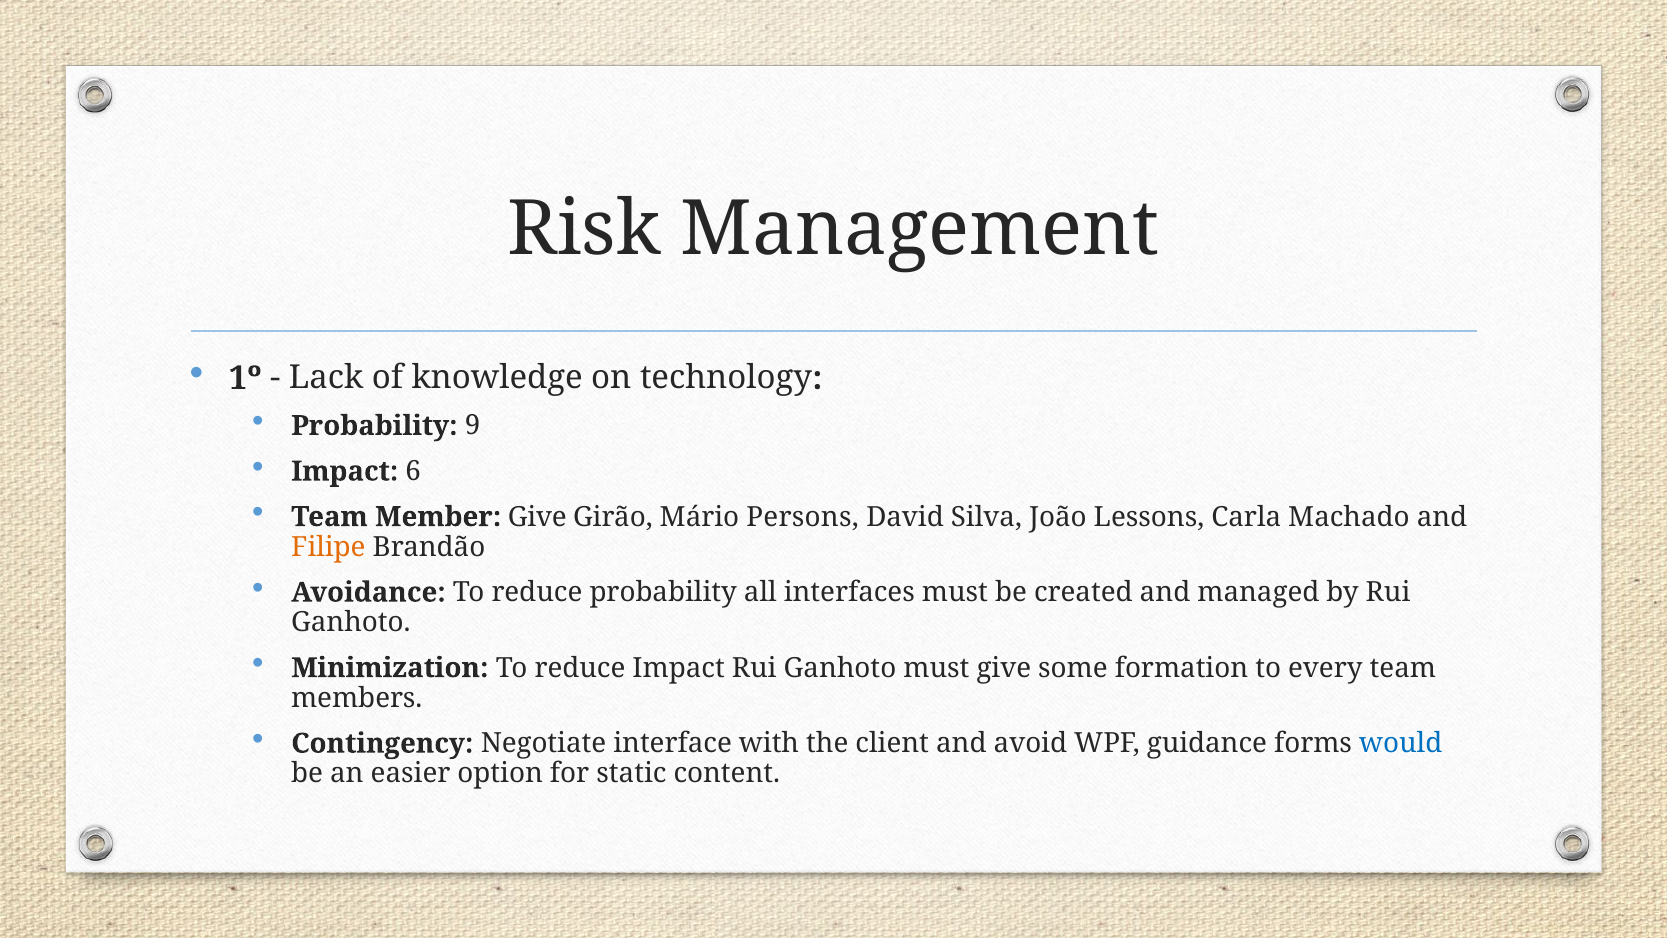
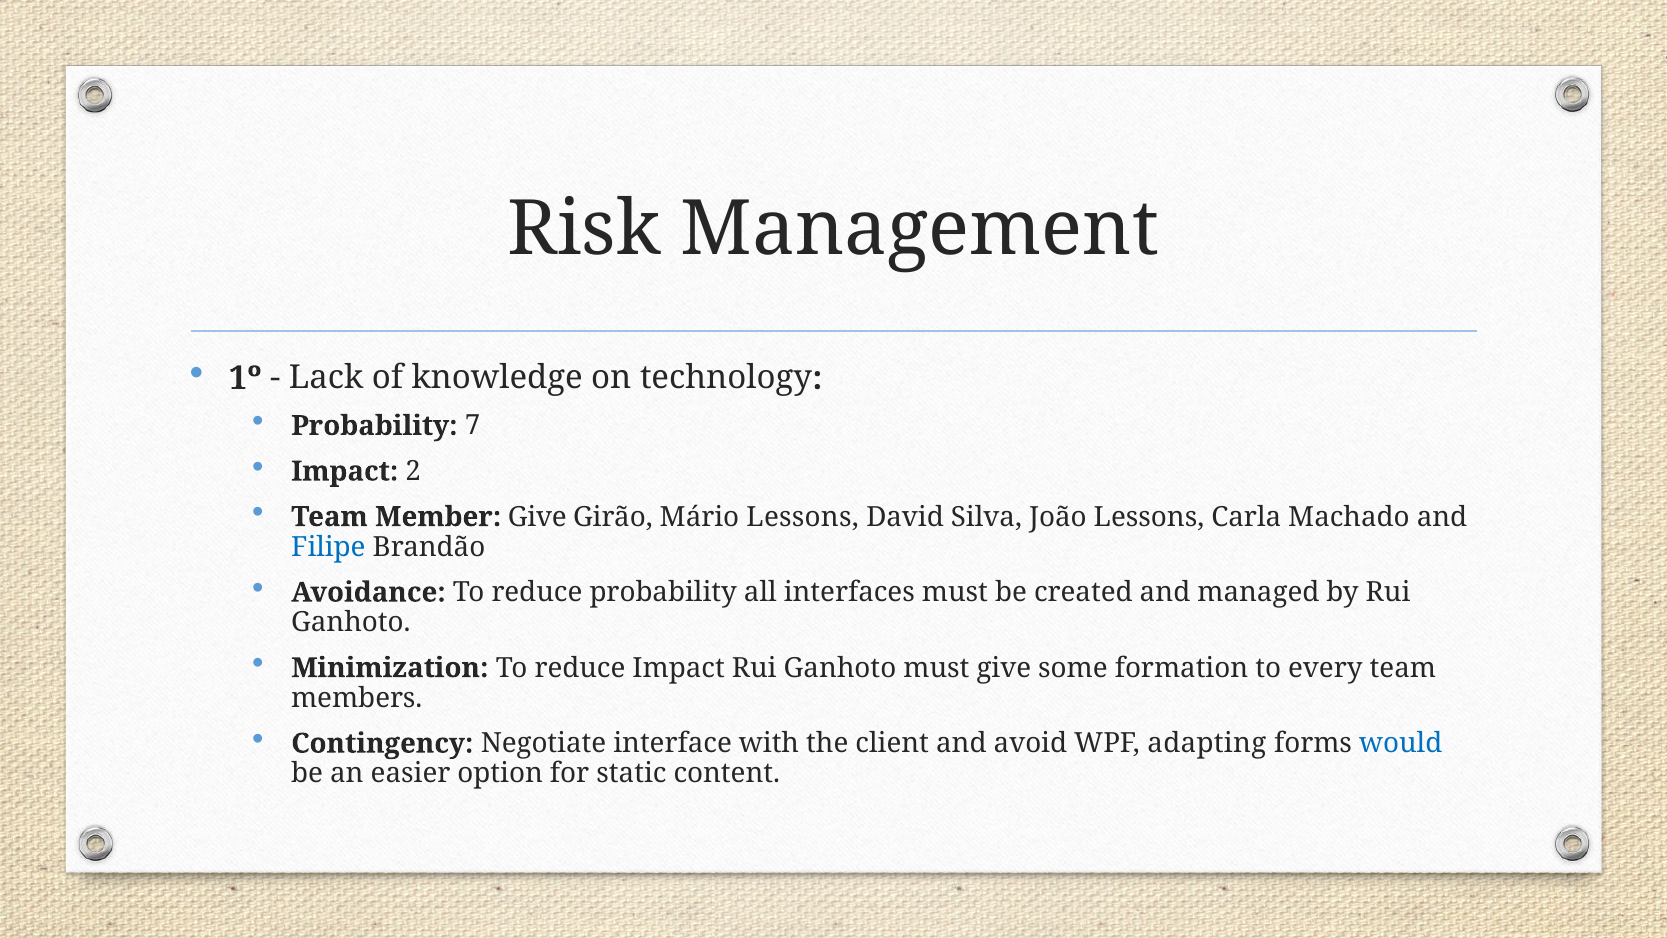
9: 9 -> 7 (473, 426)
6: 6 -> 2 (413, 471)
Mário Persons: Persons -> Lessons (803, 517)
Filipe colour: orange -> blue (328, 547)
guidance: guidance -> adapting (1207, 743)
